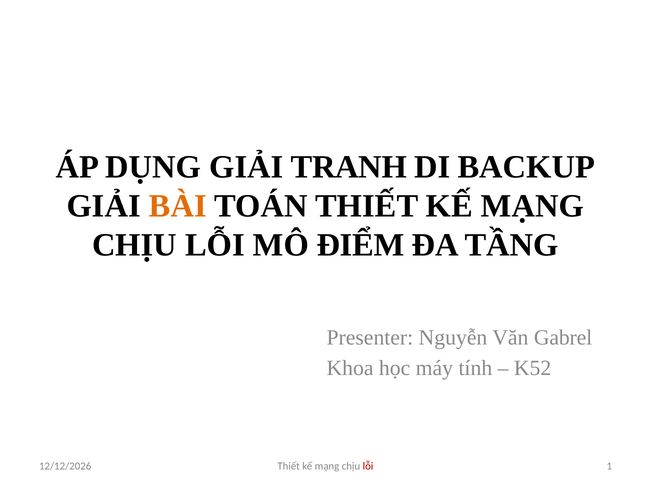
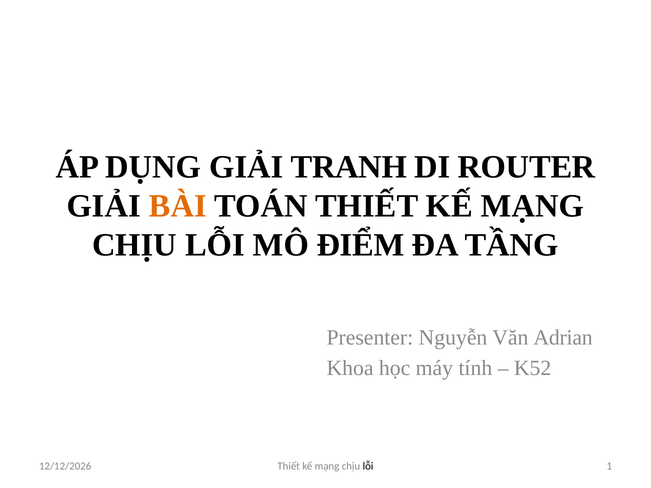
BACKUP: BACKUP -> ROUTER (527, 167)
Gabrel: Gabrel -> Adrian (563, 338)
lỗi colour: red -> black (368, 466)
